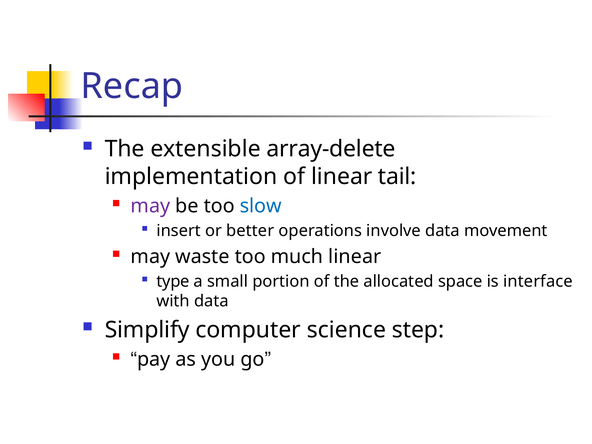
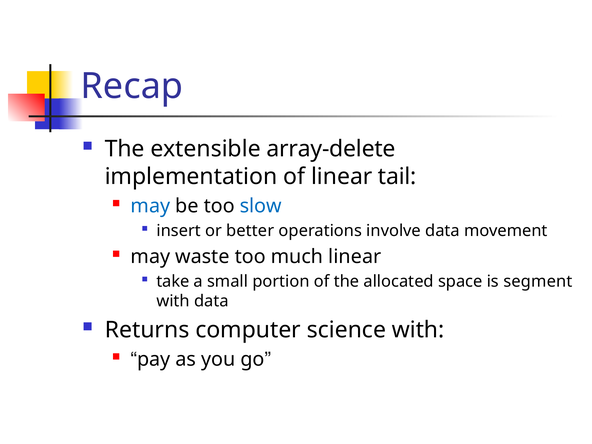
may colour: purple -> blue (150, 206)
type: type -> take (173, 281)
interface: interface -> segment (538, 281)
Simplify: Simplify -> Returns (147, 330)
science step: step -> with (418, 330)
